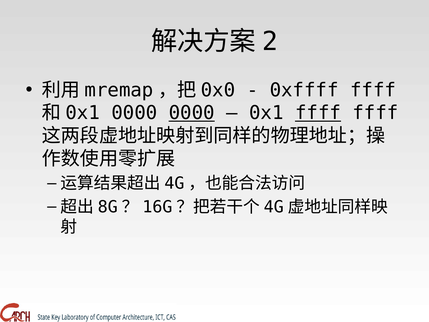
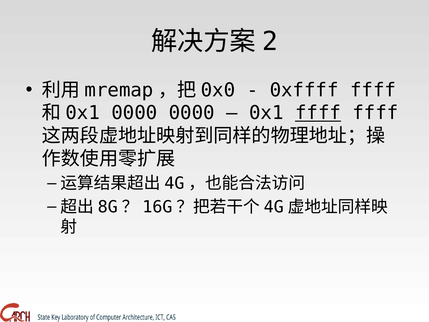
0000 underline: present -> none (192, 113)
